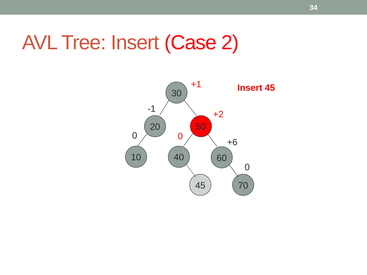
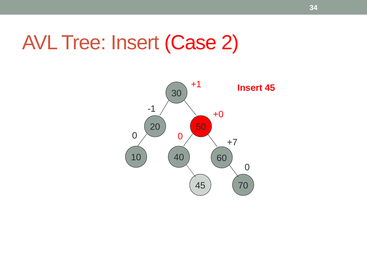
+2: +2 -> +0 (218, 114)
+6: +6 -> +7 (232, 143)
